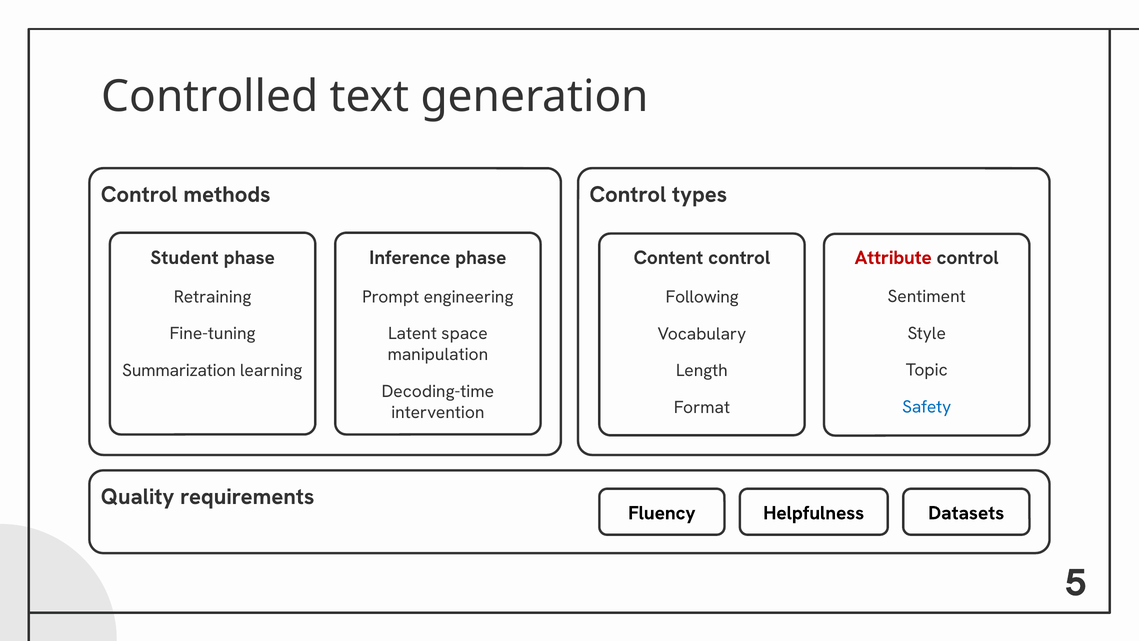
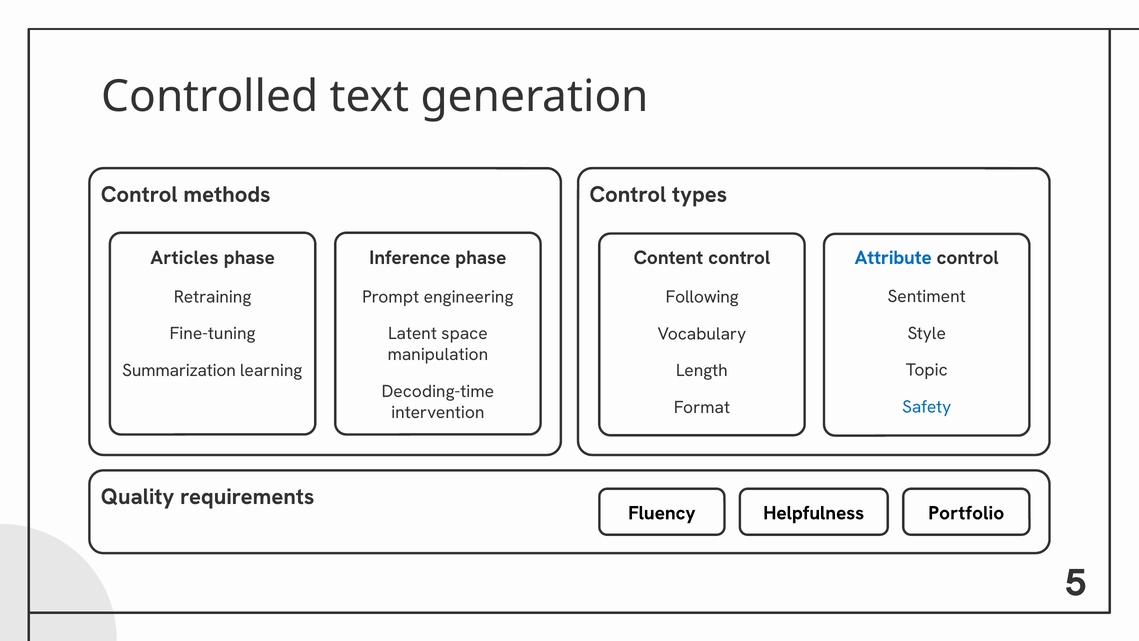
Student: Student -> Articles (184, 258)
Attribute colour: red -> blue (893, 258)
Datasets: Datasets -> Portfolio (966, 513)
